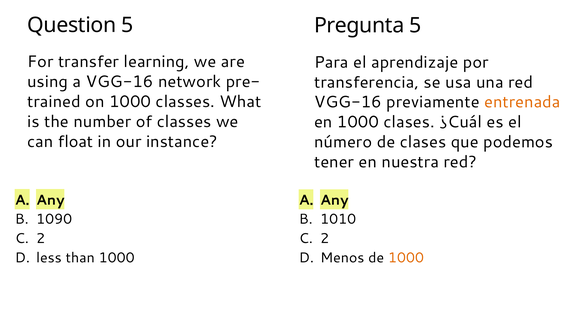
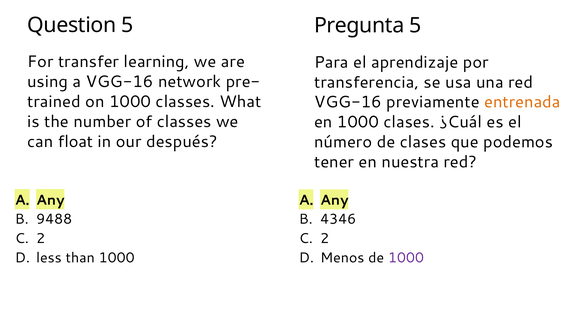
instance: instance -> después (182, 141)
1090: 1090 -> 9488 (54, 219)
1010: 1010 -> 4346 (338, 219)
1000 colour: orange -> purple (406, 257)
